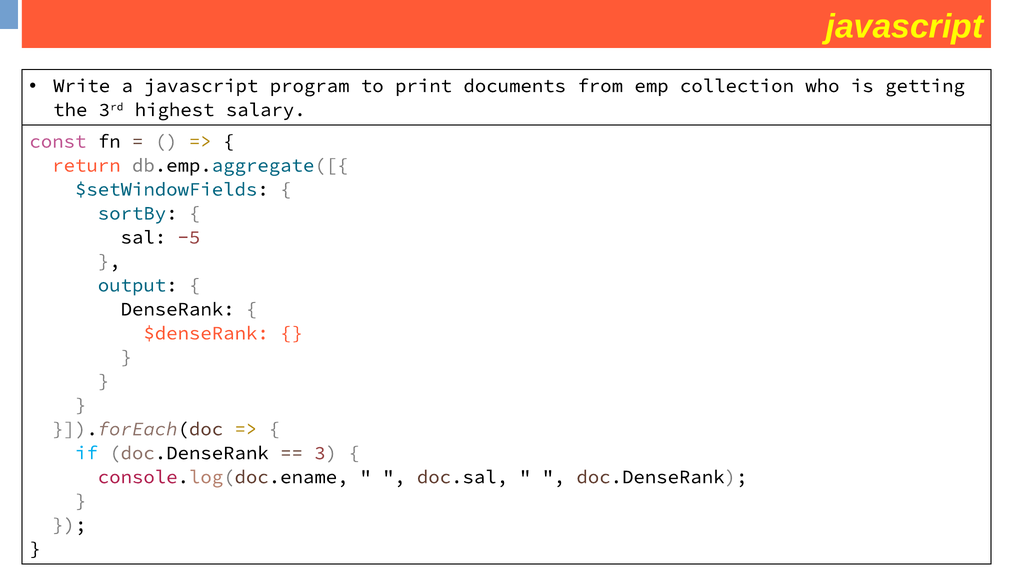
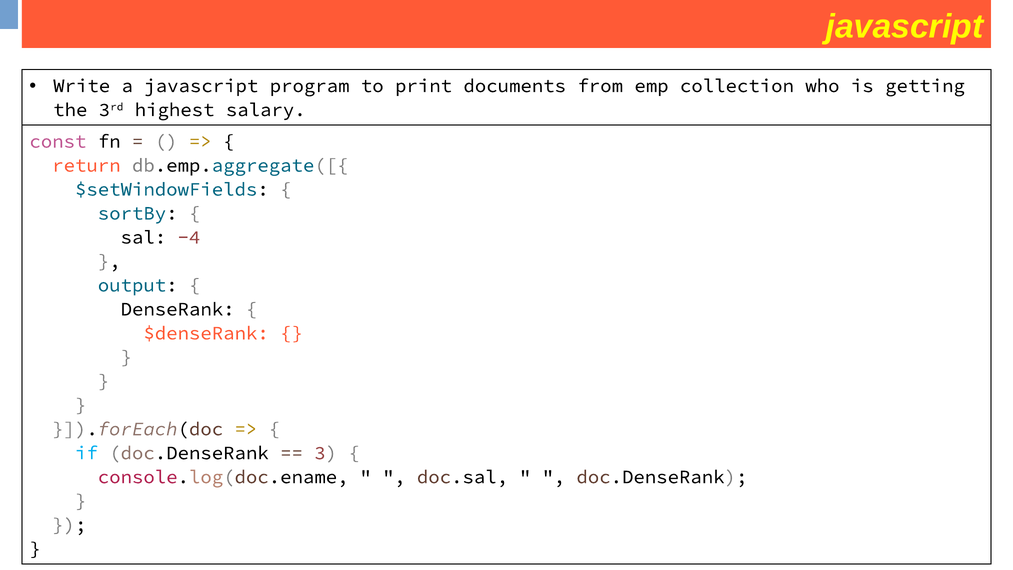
-5: -5 -> -4 (189, 237)
